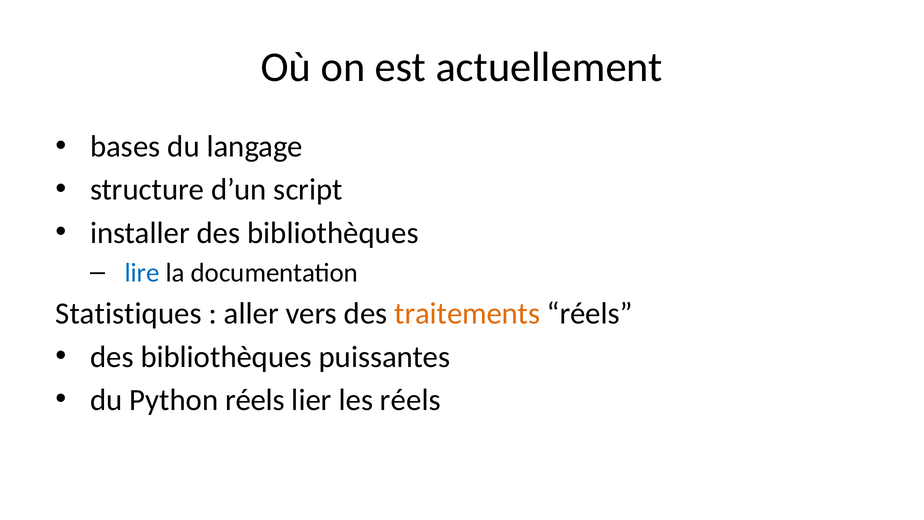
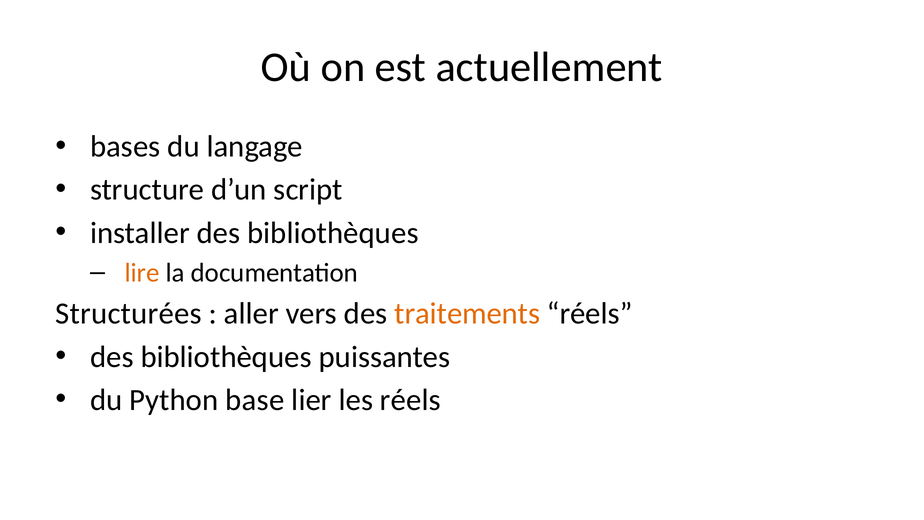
lire colour: blue -> orange (142, 273)
Statistiques: Statistiques -> Structurées (129, 314)
Python réels: réels -> base (255, 400)
